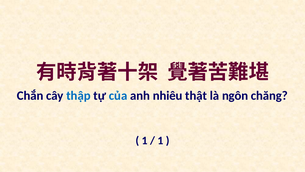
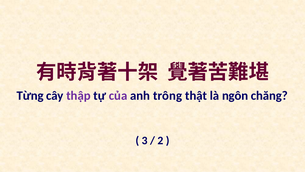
Chắn: Chắn -> Từng (30, 95)
thập colour: blue -> purple (78, 95)
của colour: blue -> purple (118, 95)
nhiêu: nhiêu -> trông (168, 95)
1: 1 -> 3 (145, 140)
1: 1 -> 2 (160, 140)
